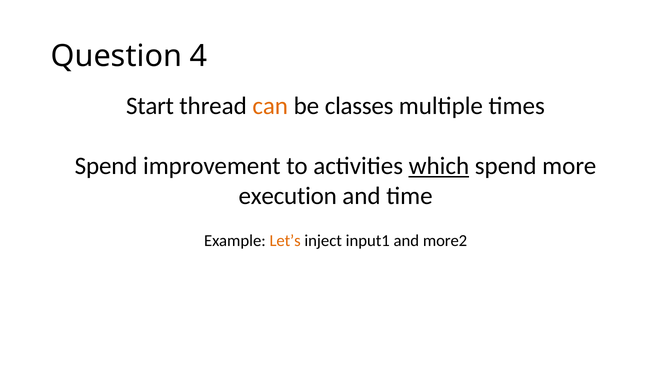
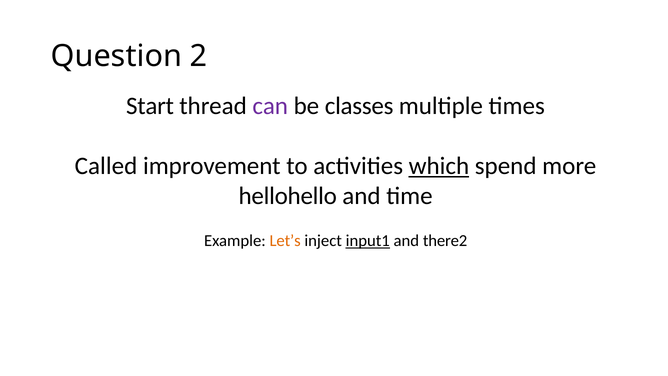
4: 4 -> 2 (199, 56)
can colour: orange -> purple (270, 106)
Spend: Spend -> Called (106, 166)
execution: execution -> hellohello (288, 196)
input1 underline: none -> present (368, 241)
more2: more2 -> there2 (445, 241)
